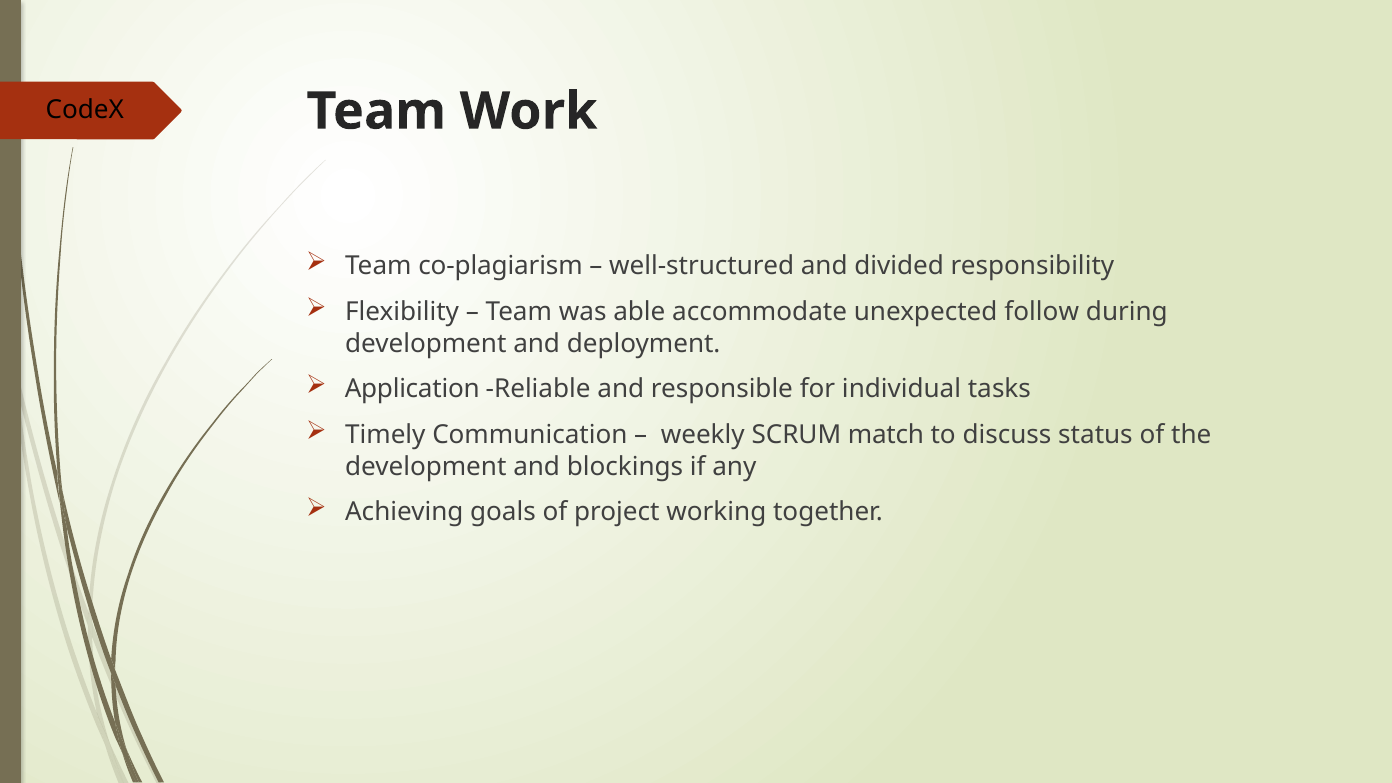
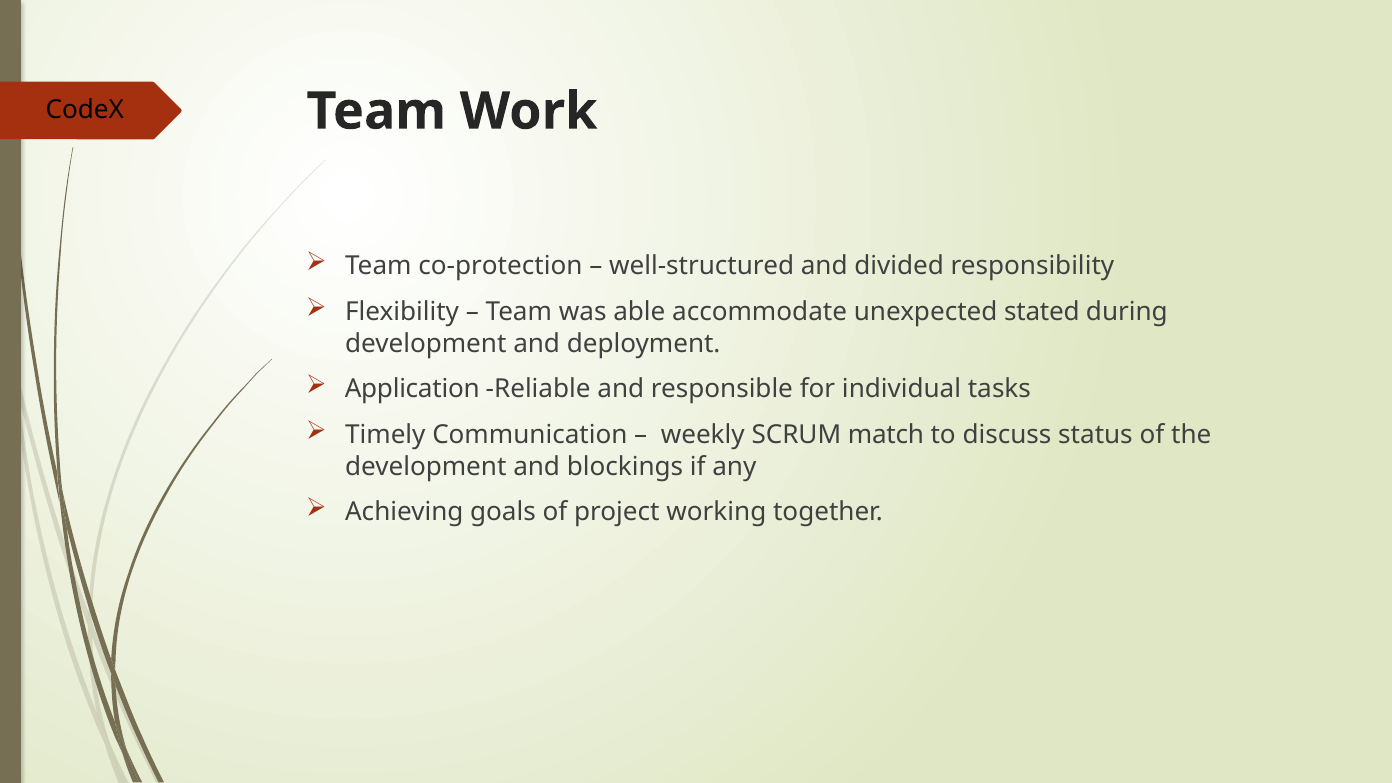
co-plagiarism: co-plagiarism -> co-protection (500, 266)
follow: follow -> stated (1042, 312)
